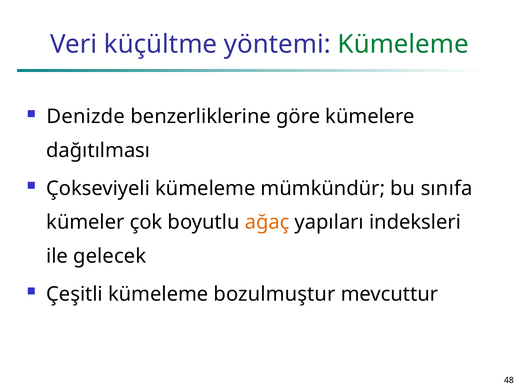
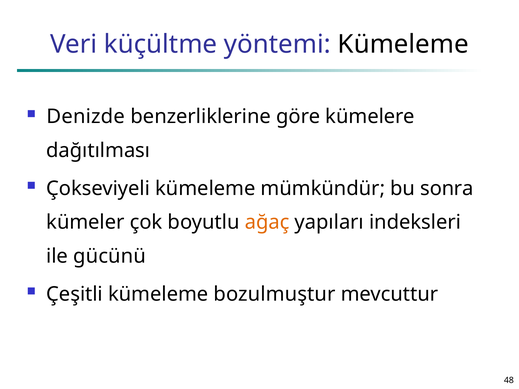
Kümeleme colour: green -> black (403, 44)
sınıfa: sınıfa -> sonra (447, 189)
gelecek: gelecek -> gücünü (110, 256)
